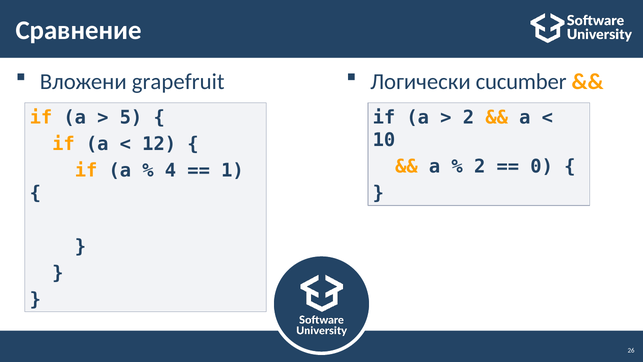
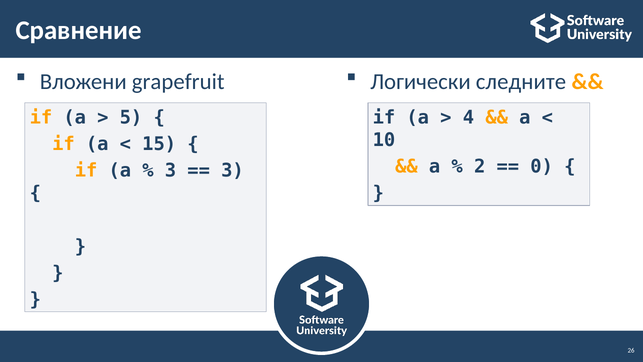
cucumber: cucumber -> следните (521, 82)
2: 2 -> 4 (468, 117)
12: 12 -> 15 (159, 144)
4: 4 -> 3 (171, 171)
1: 1 -> 3 (232, 171)
